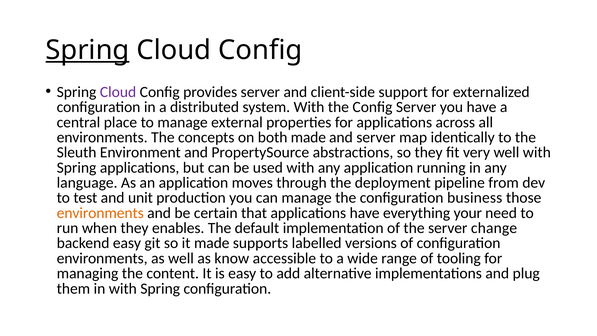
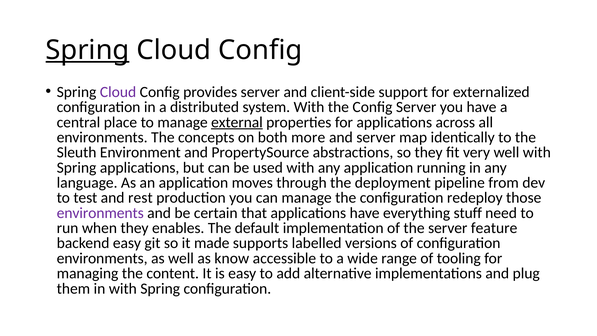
external underline: none -> present (237, 122)
both made: made -> more (308, 137)
unit: unit -> rest (140, 198)
business: business -> redeploy (475, 198)
environments colour: orange -> purple (100, 213)
your: your -> stuff (468, 213)
change: change -> feature (494, 228)
